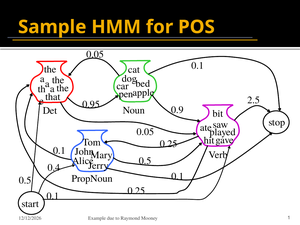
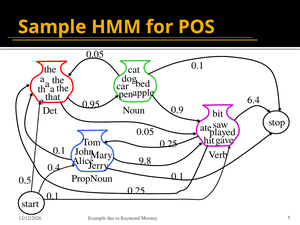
2.5: 2.5 -> 6.4 (254, 100)
0.5: 0.5 -> 9.8 (145, 161)
